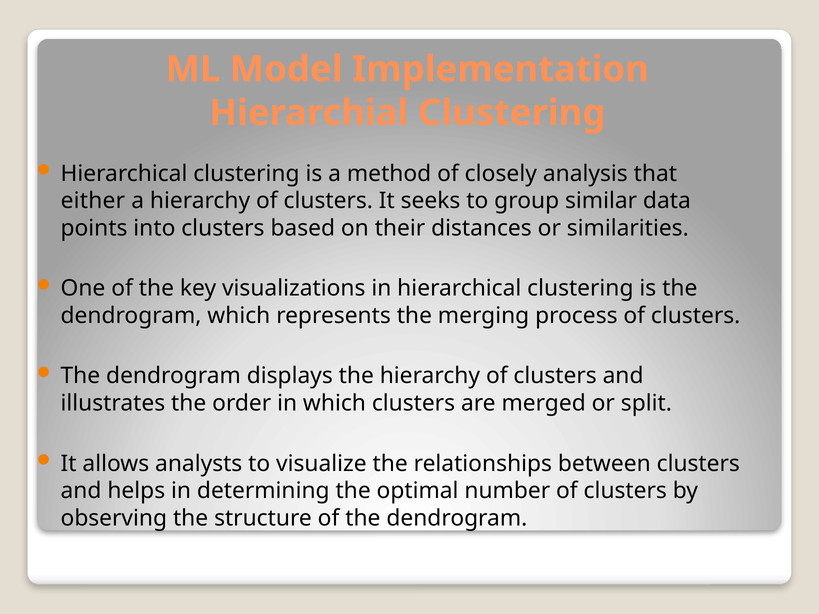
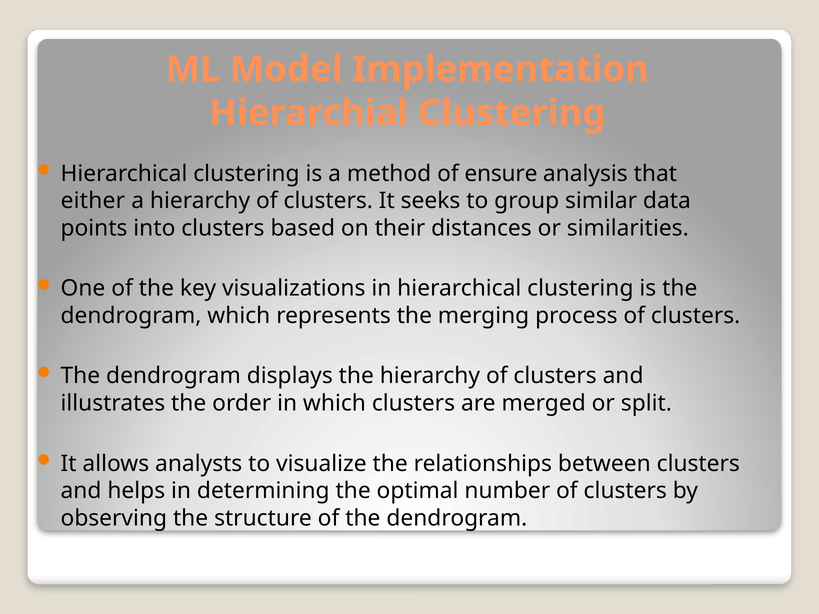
closely: closely -> ensure (501, 174)
